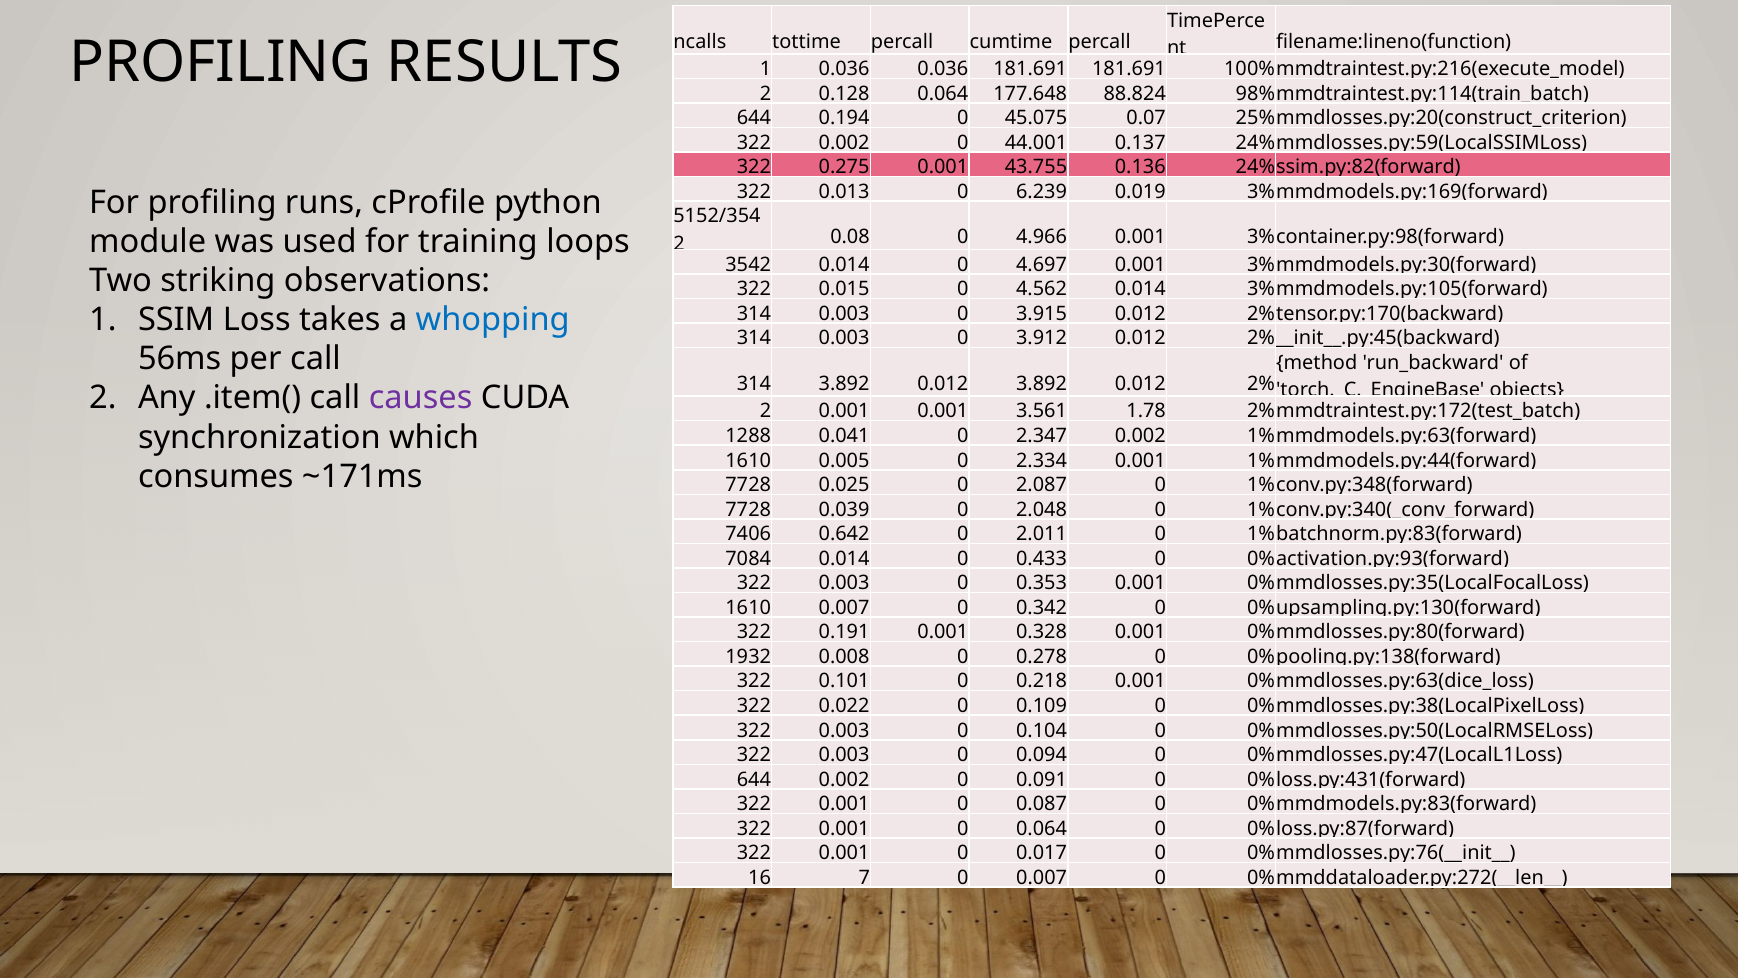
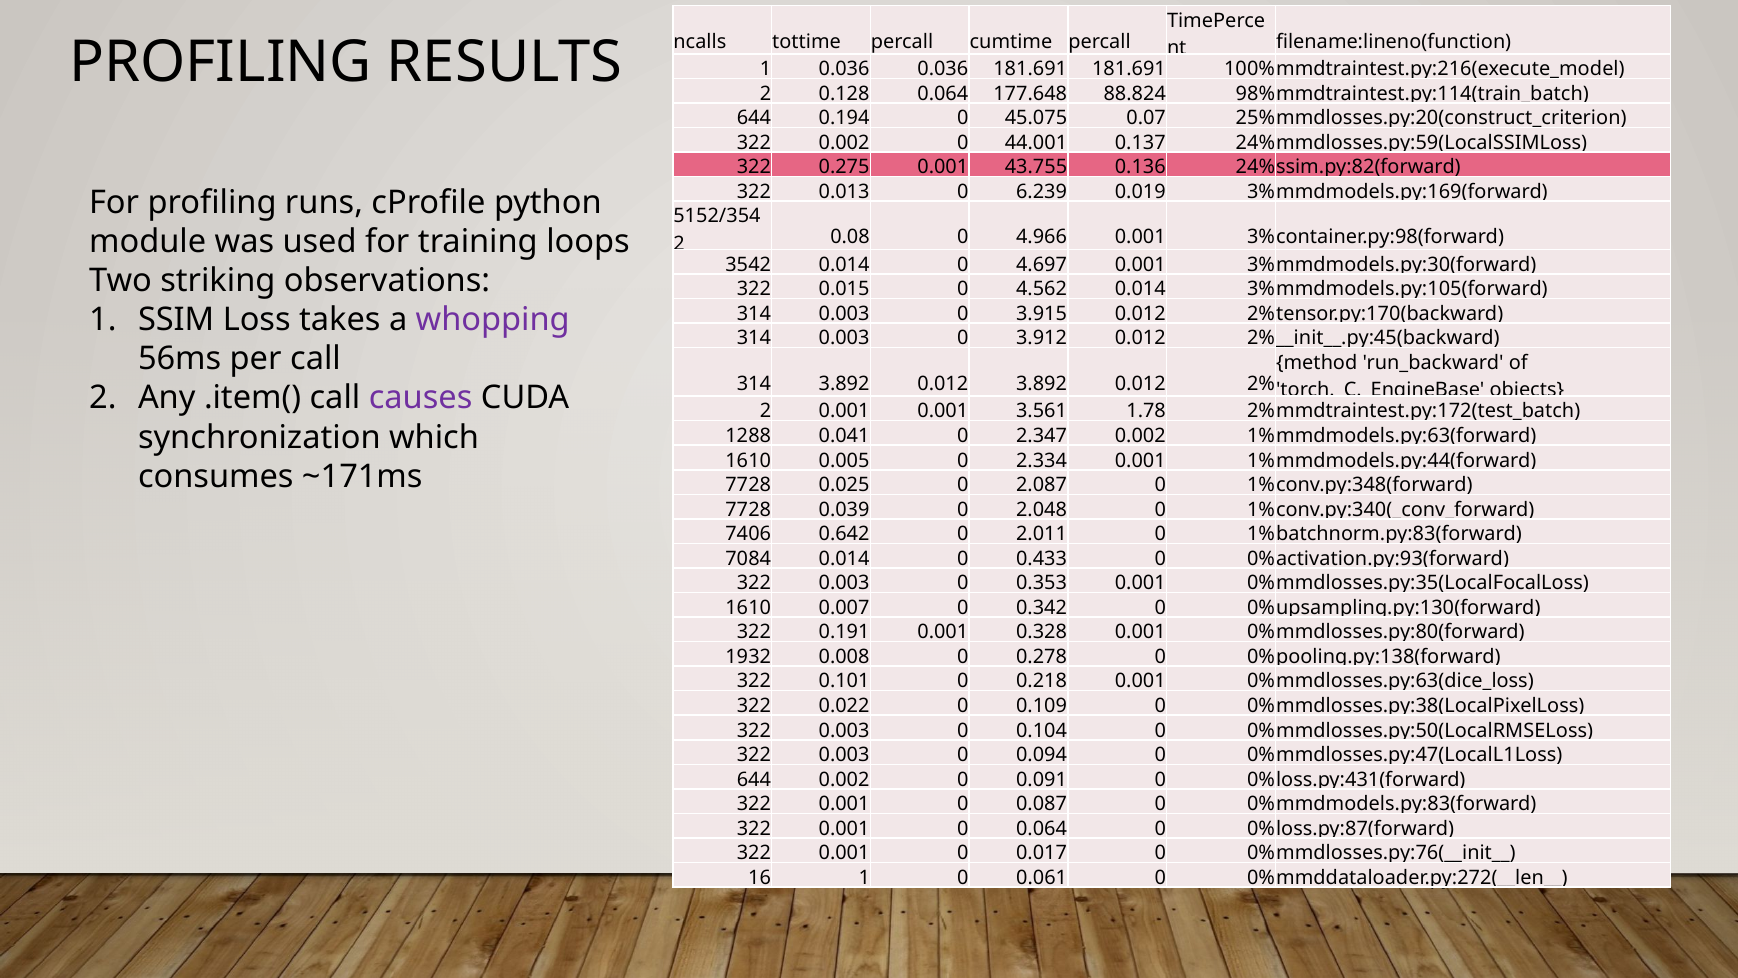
whopping colour: blue -> purple (493, 320)
16 7: 7 -> 1 (864, 877)
0 0.007: 0.007 -> 0.061 (1042, 877)
